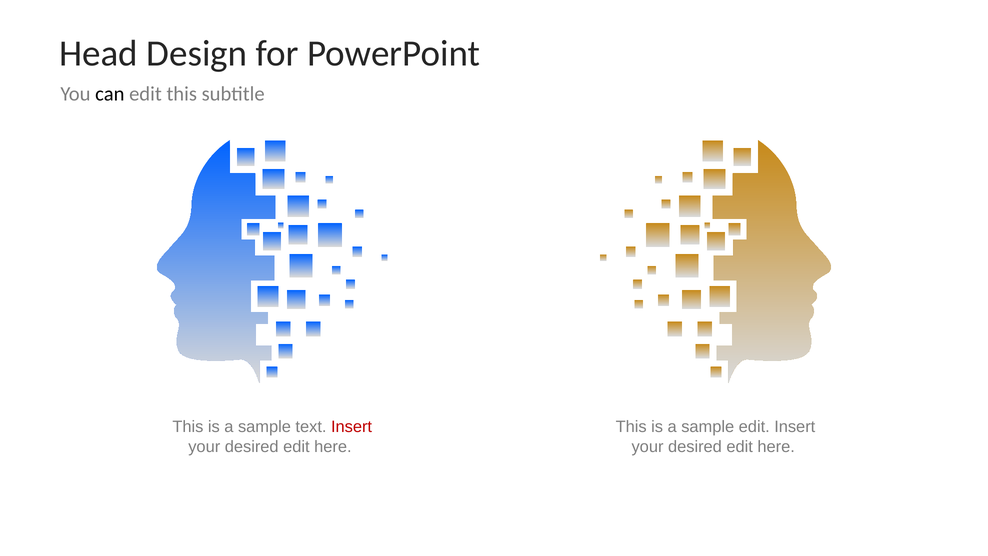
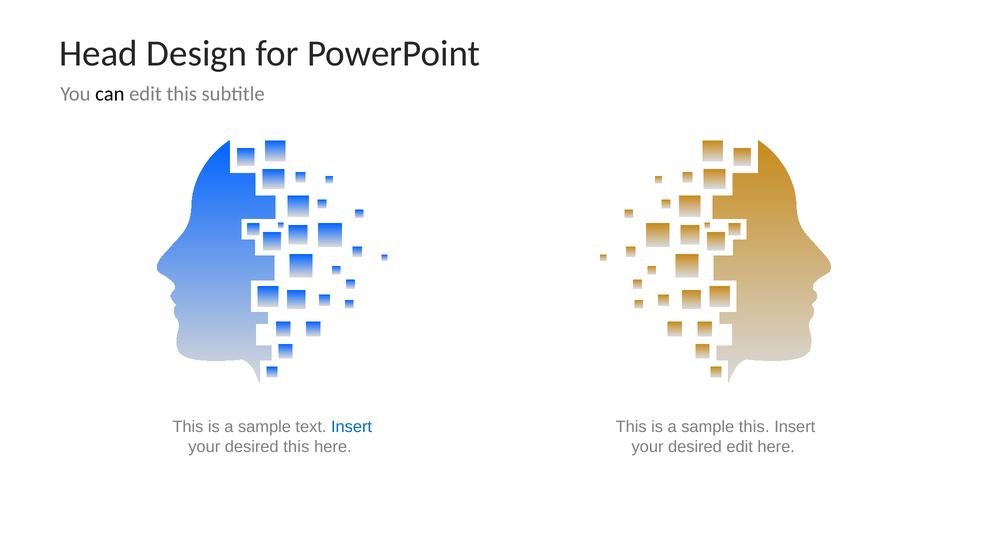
Insert colour: red -> blue (352, 427)
sample edit: edit -> this (754, 427)
edit: edit -> this (296, 447)
